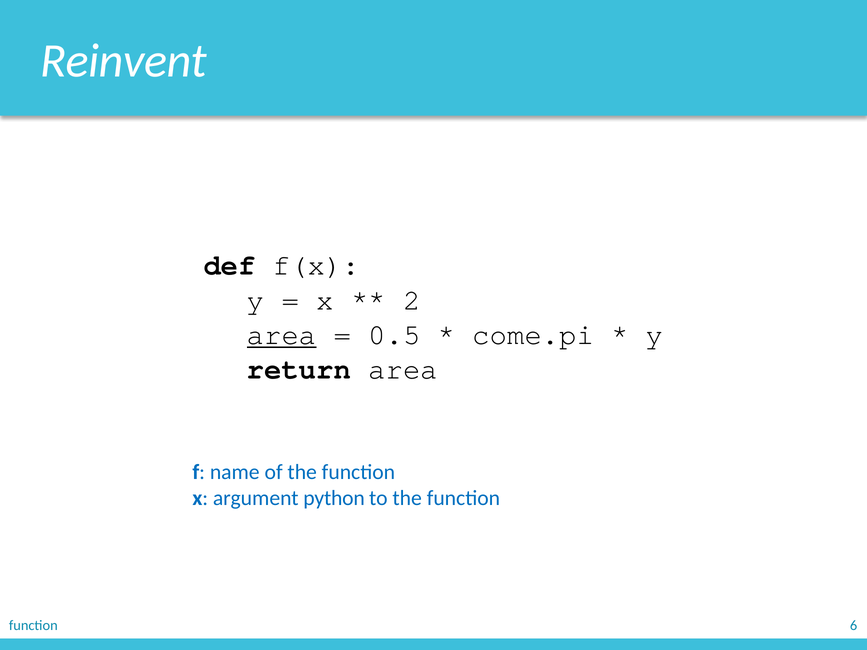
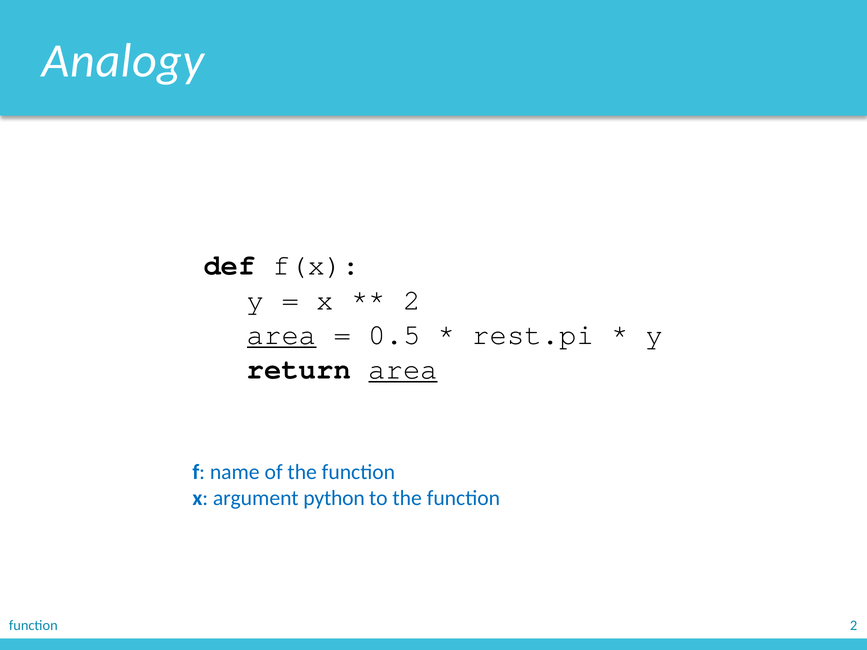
Reinvent: Reinvent -> Analogy (123, 61)
come.pi: come.pi -> rest.pi (533, 335)
area underline: none -> present (403, 370)
function 6: 6 -> 2 (854, 626)
